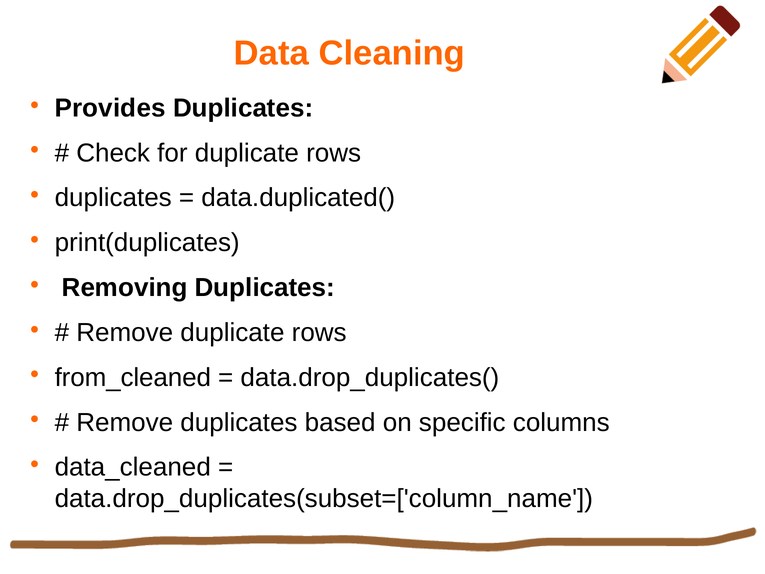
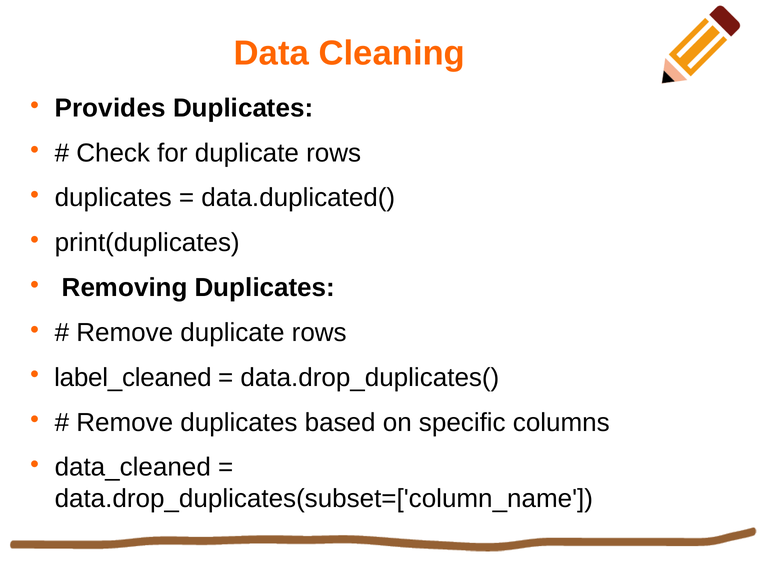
from_cleaned: from_cleaned -> label_cleaned (133, 377)
